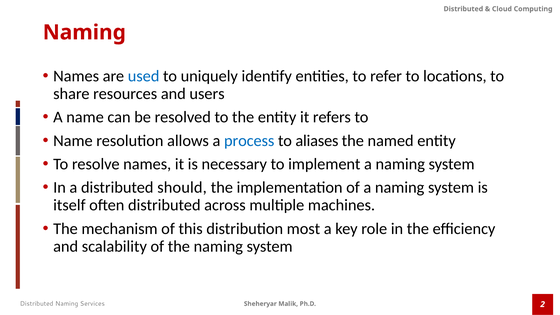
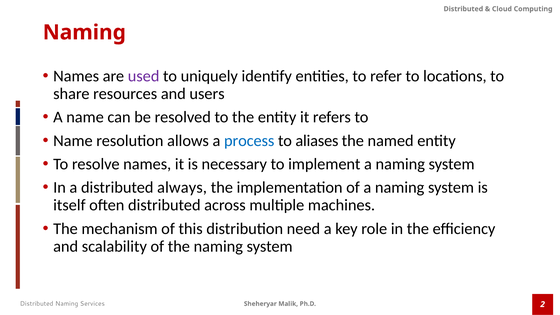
used colour: blue -> purple (144, 76)
should: should -> always (182, 188)
most: most -> need (303, 229)
